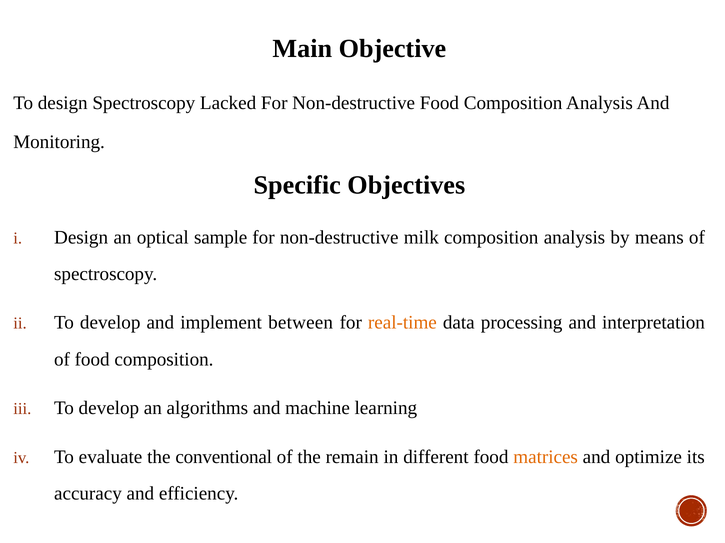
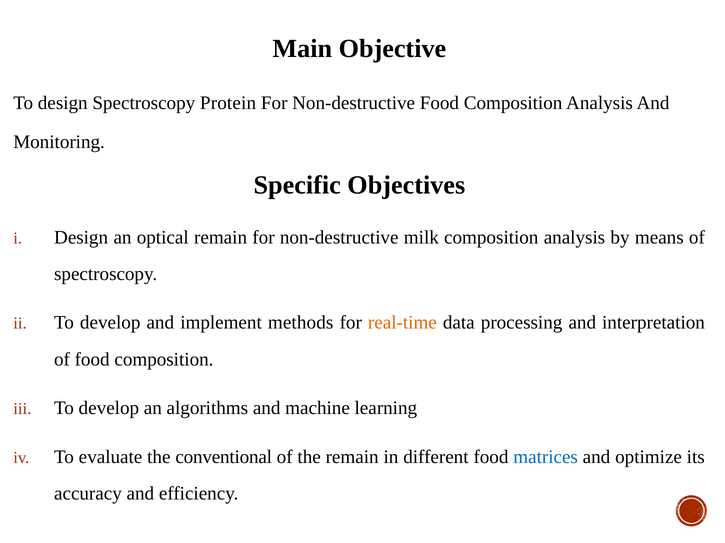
Lacked: Lacked -> Protein (228, 103)
optical sample: sample -> remain (221, 238)
between: between -> methods (301, 323)
matrices colour: orange -> blue (546, 457)
